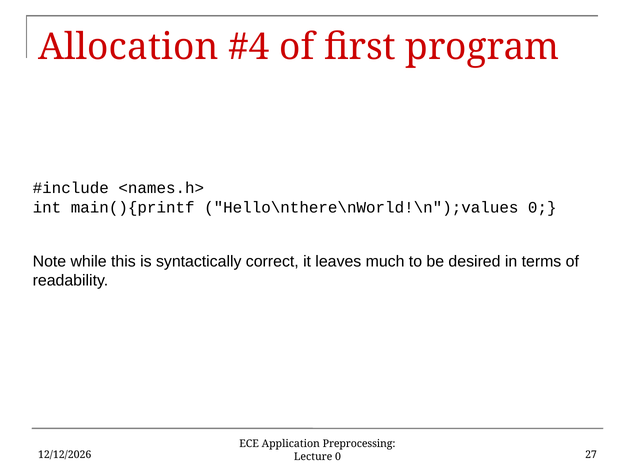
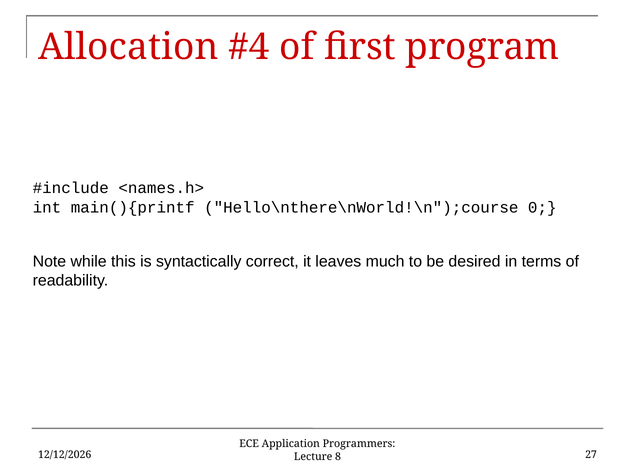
Hello\nthere\nWorld!\n");values: Hello\nthere\nWorld!\n");values -> Hello\nthere\nWorld!\n");course (361, 207)
Preprocessing: Preprocessing -> Programmers (359, 444)
Lecture 0: 0 -> 8 (338, 457)
